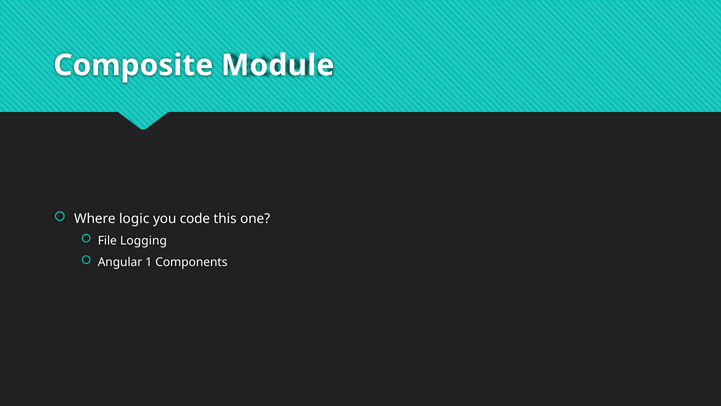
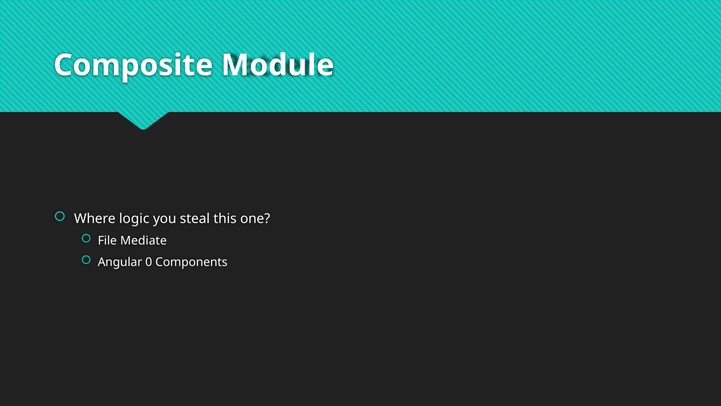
code: code -> steal (195, 219)
Logging: Logging -> Mediate (143, 241)
1: 1 -> 0 (149, 262)
